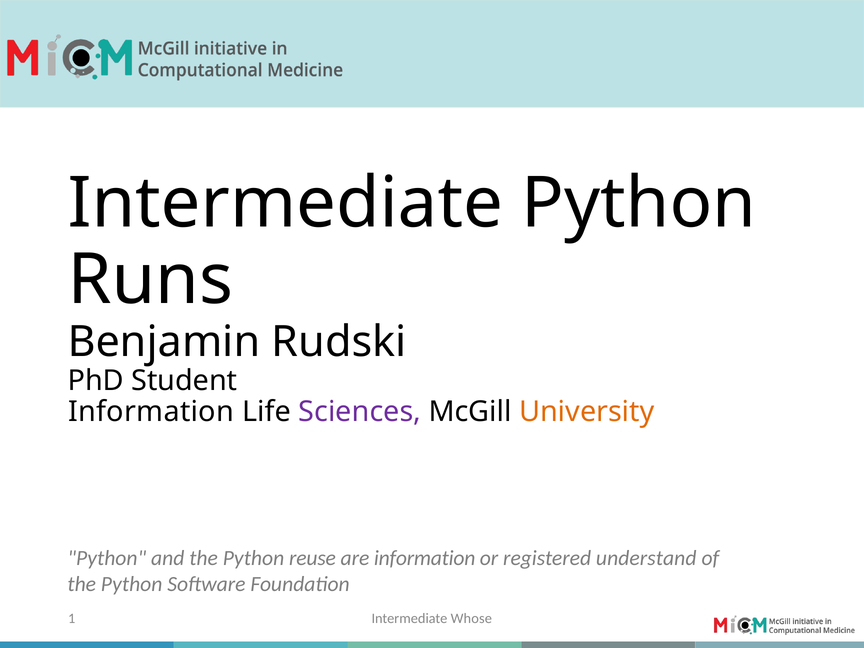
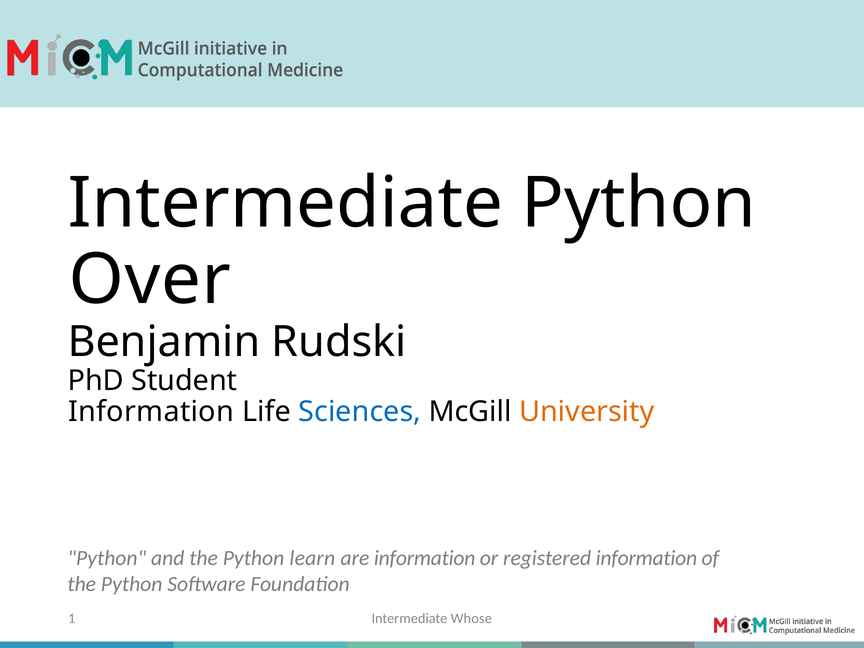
Runs: Runs -> Over (150, 280)
Sciences colour: purple -> blue (360, 412)
reuse: reuse -> learn (312, 558)
registered understand: understand -> information (646, 558)
